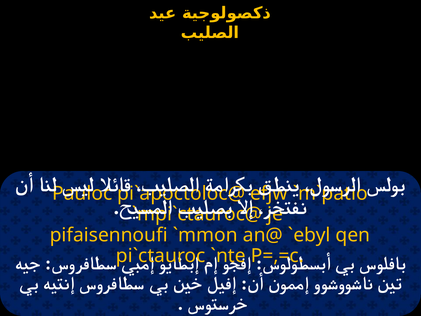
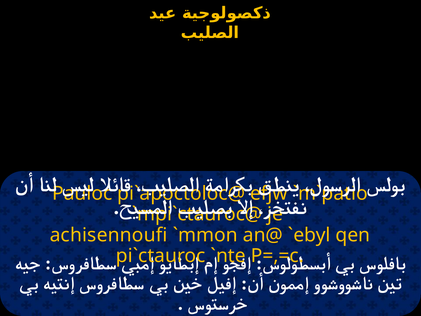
pifaisennoufi: pifaisennoufi -> achisennoufi (109, 235)
